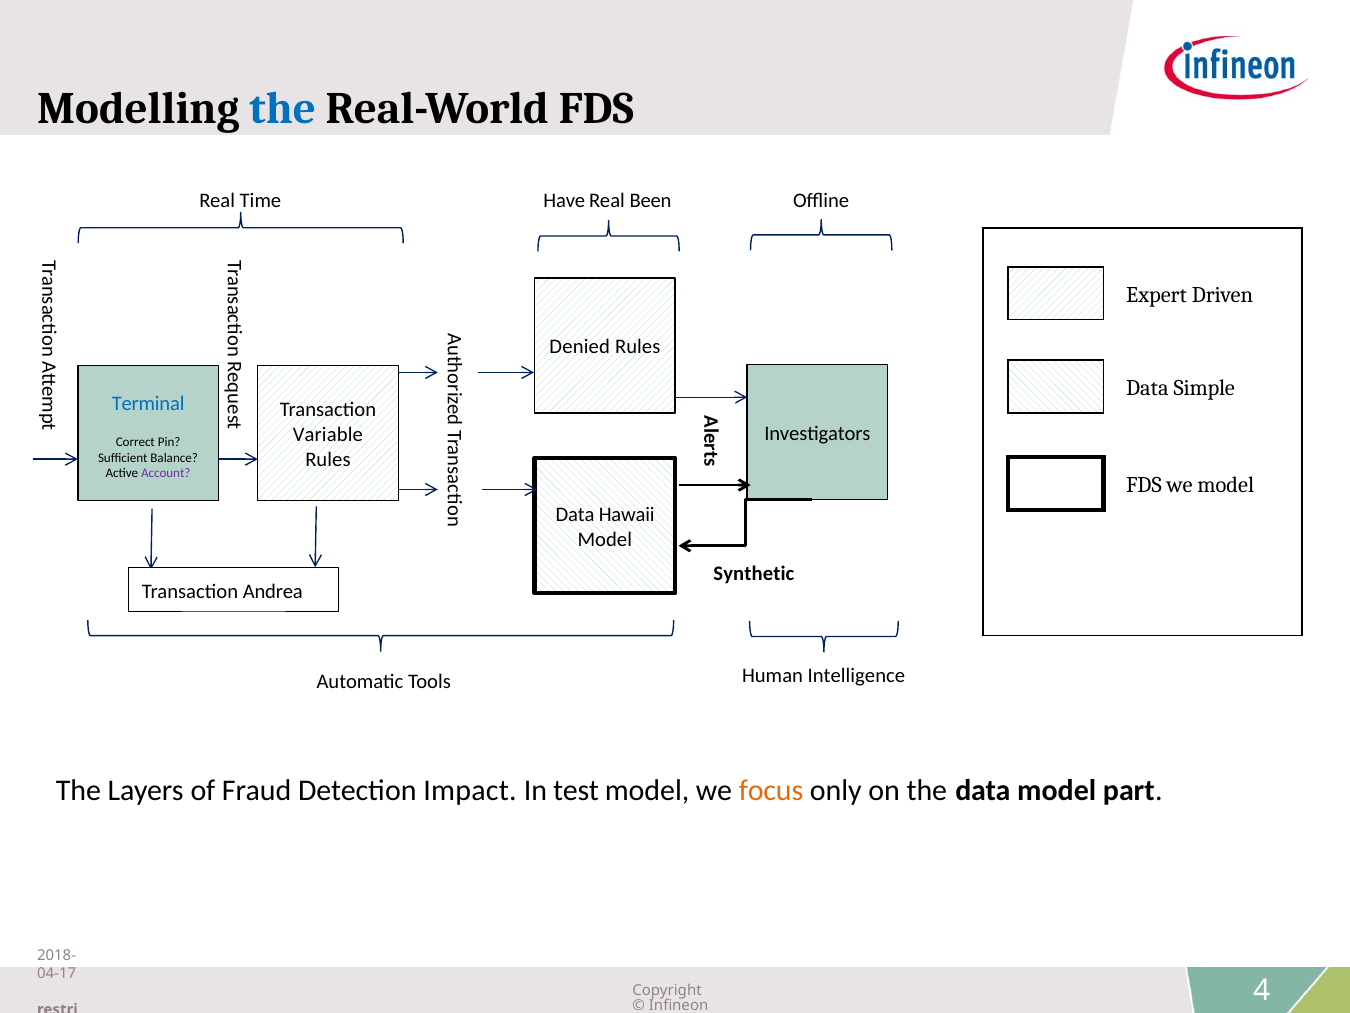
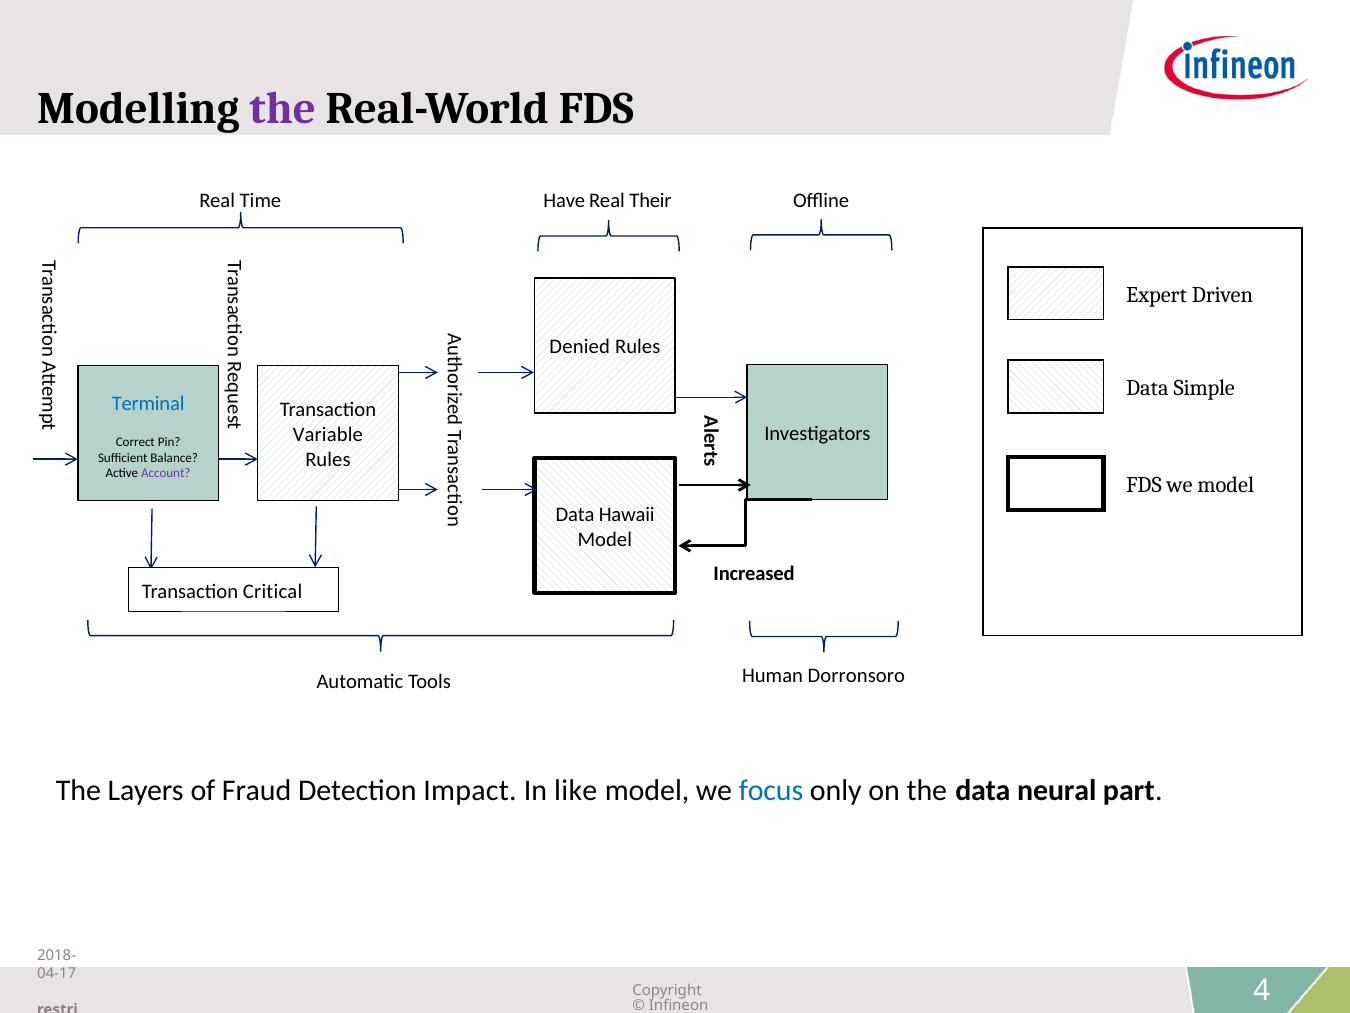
the colour: blue -> purple (283, 109)
Been: Been -> Their (651, 200)
Synthetic: Synthetic -> Increased (754, 573)
Andrea: Andrea -> Critical (273, 591)
Intelligence: Intelligence -> Dorronsoro (856, 675)
test: test -> like (576, 790)
focus colour: orange -> blue (771, 790)
data model: model -> neural (1057, 790)
